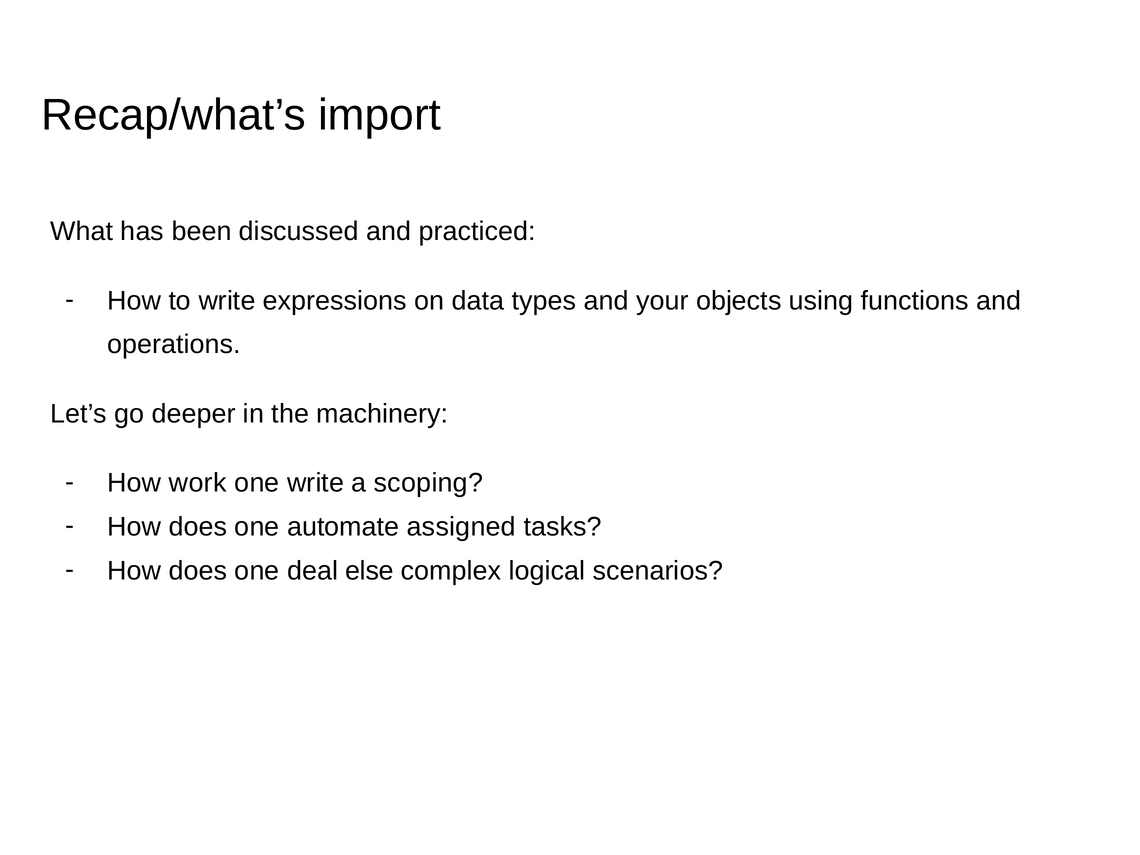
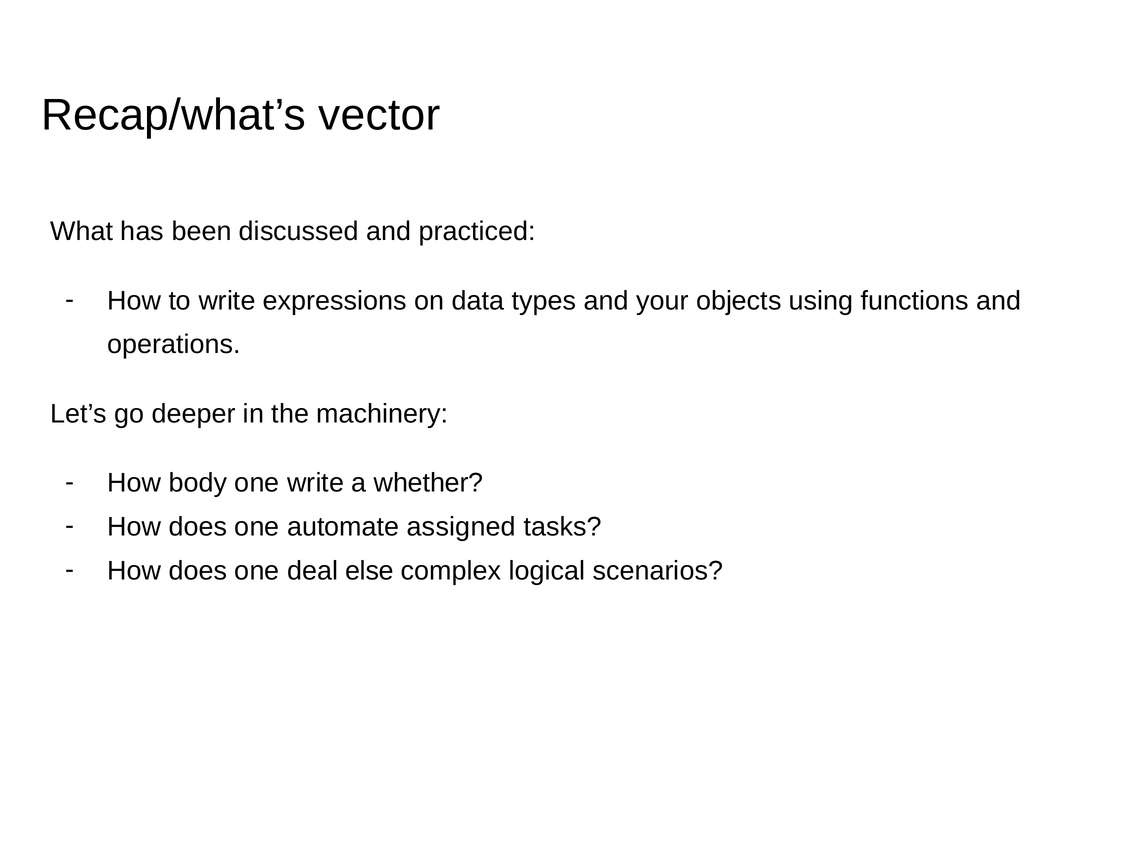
import: import -> vector (379, 115)
work: work -> body (198, 483)
scoping: scoping -> whether (429, 483)
